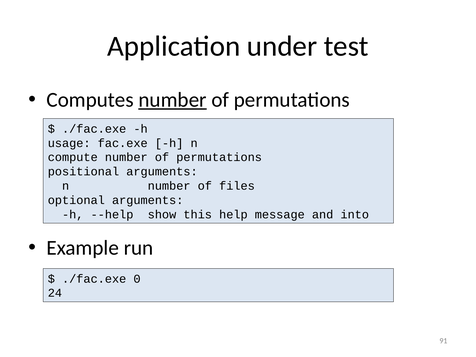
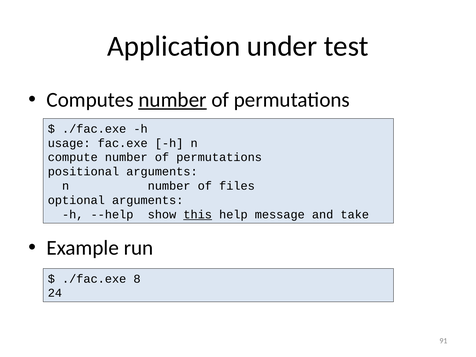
this underline: none -> present (198, 215)
into: into -> take (355, 215)
0: 0 -> 8 (137, 279)
